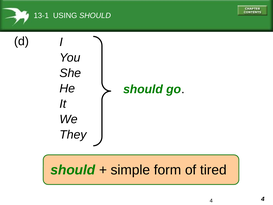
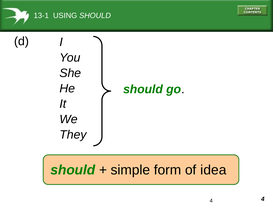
tired: tired -> idea (213, 170)
